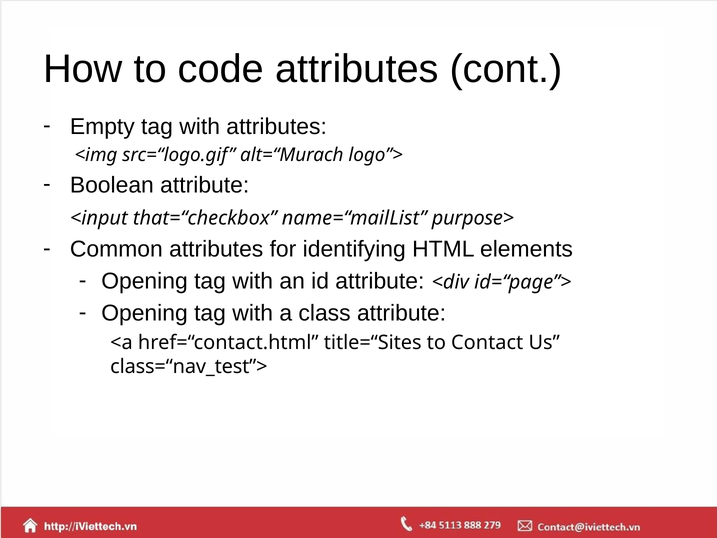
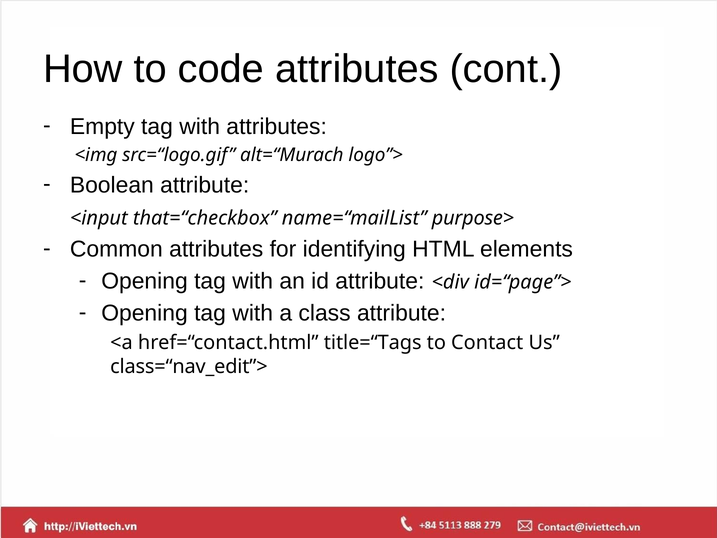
title=“Sites: title=“Sites -> title=“Tags (373, 343)
class=“nav_test”>: class=“nav_test”> -> class=“nav_edit”> (189, 367)
